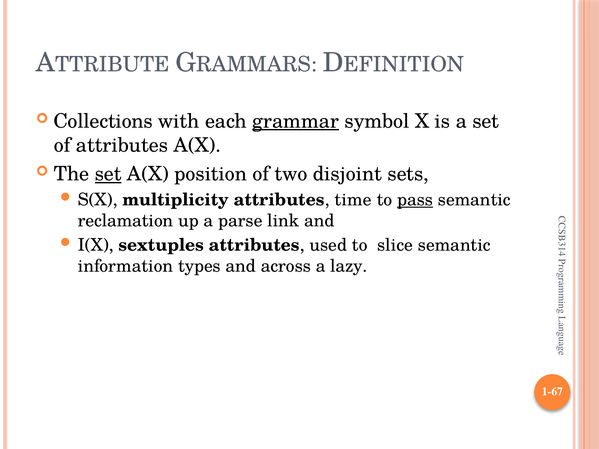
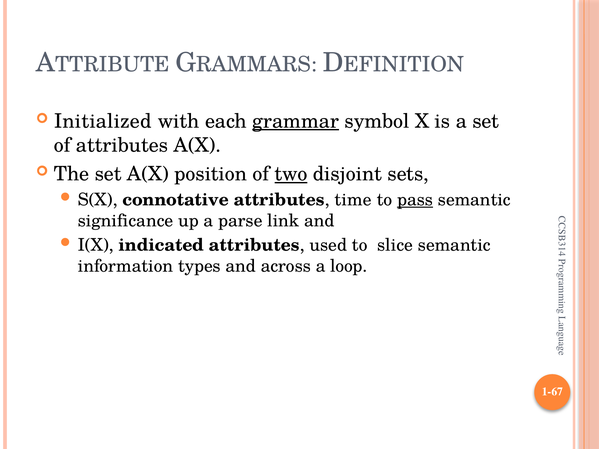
Collections: Collections -> Initialized (103, 121)
set underline: present -> none (108, 174)
two underline: none -> present (291, 174)
multiplicity: multiplicity -> connotative (176, 200)
reclamation: reclamation -> significance (126, 221)
sextuples: sextuples -> indicated (161, 245)
lazy: lazy -> loop (349, 266)
